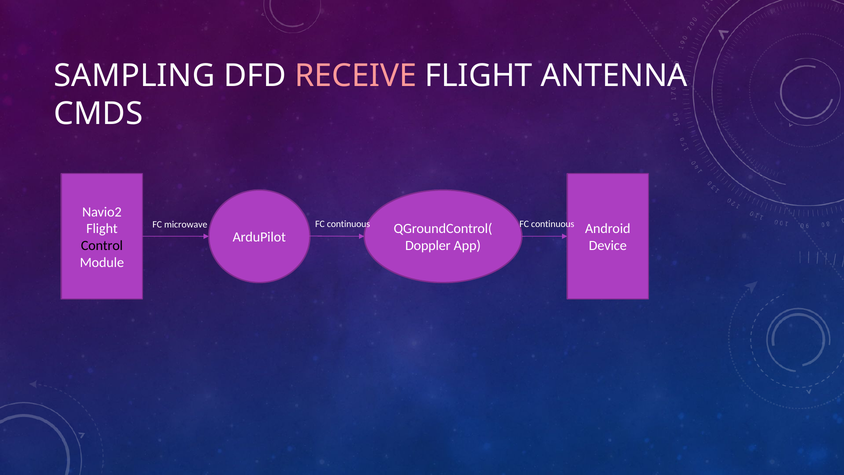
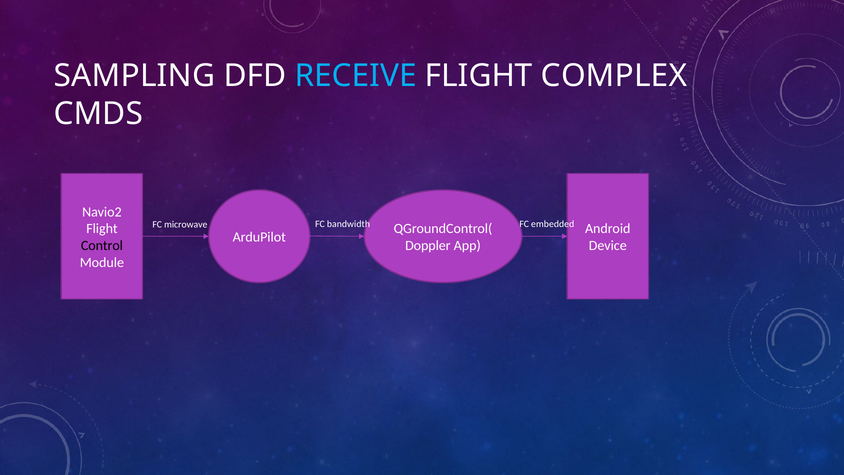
RECEIVE colour: pink -> light blue (356, 76)
ANTENNA: ANTENNA -> COMPLEX (614, 76)
continuous: continuous -> bandwidth (348, 224)
continuous: continuous -> embedded (553, 224)
